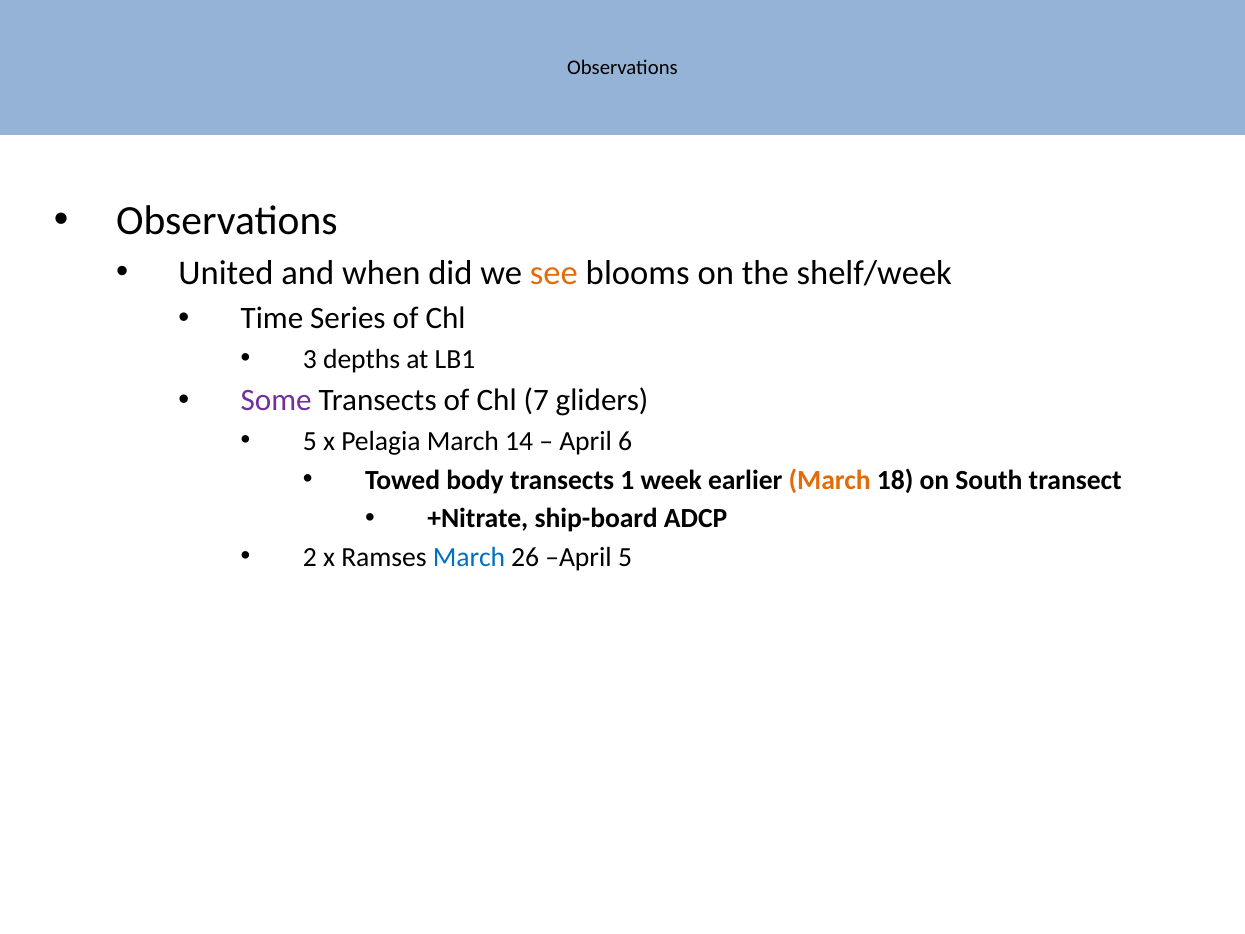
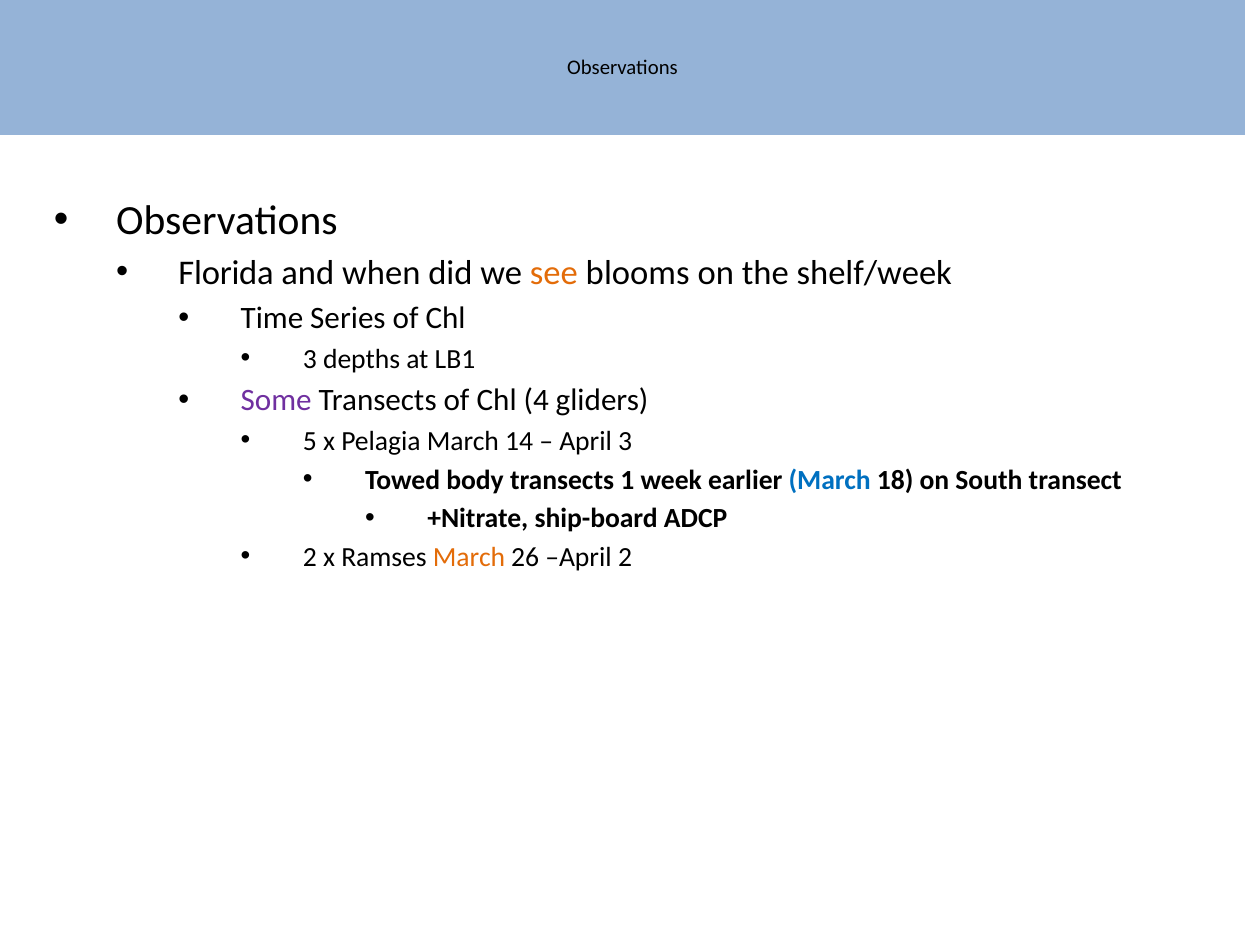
United: United -> Florida (226, 273)
7: 7 -> 4 (536, 401)
April 6: 6 -> 3 (625, 441)
March colour: orange -> blue (830, 480)
March colour: blue -> orange (469, 557)
April 5: 5 -> 2 (625, 557)
